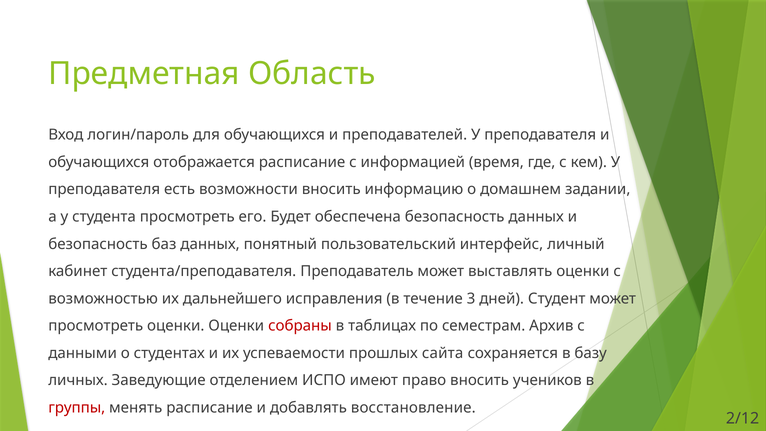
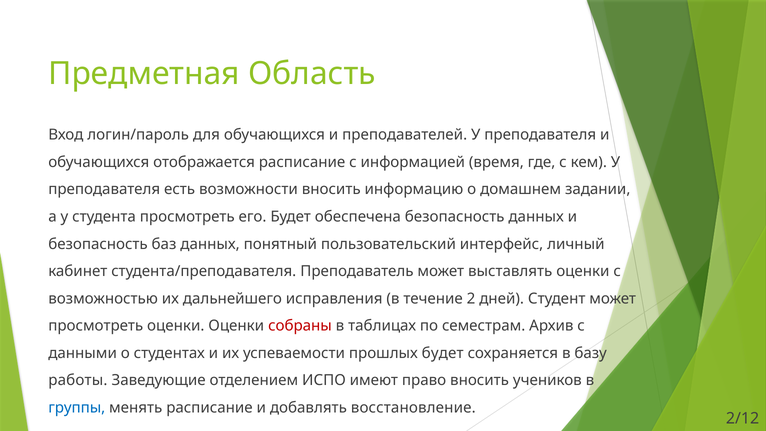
3: 3 -> 2 (471, 299)
прошлых сайта: сайта -> будет (443, 353)
личных: личных -> работы (78, 380)
группы colour: red -> blue (77, 408)
